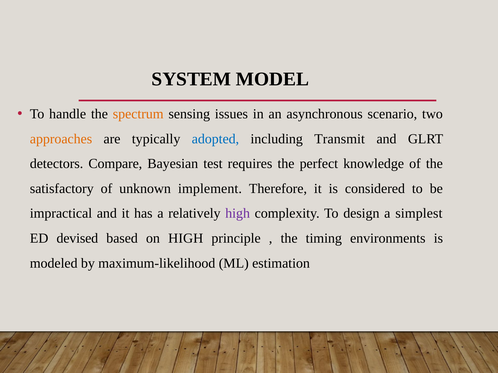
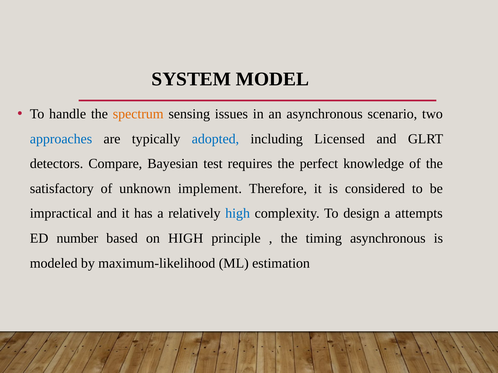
approaches colour: orange -> blue (61, 139)
Transmit: Transmit -> Licensed (340, 139)
high colour: purple -> blue (238, 214)
simplest: simplest -> attempts (419, 214)
devised: devised -> number (77, 239)
timing environments: environments -> asynchronous (388, 239)
